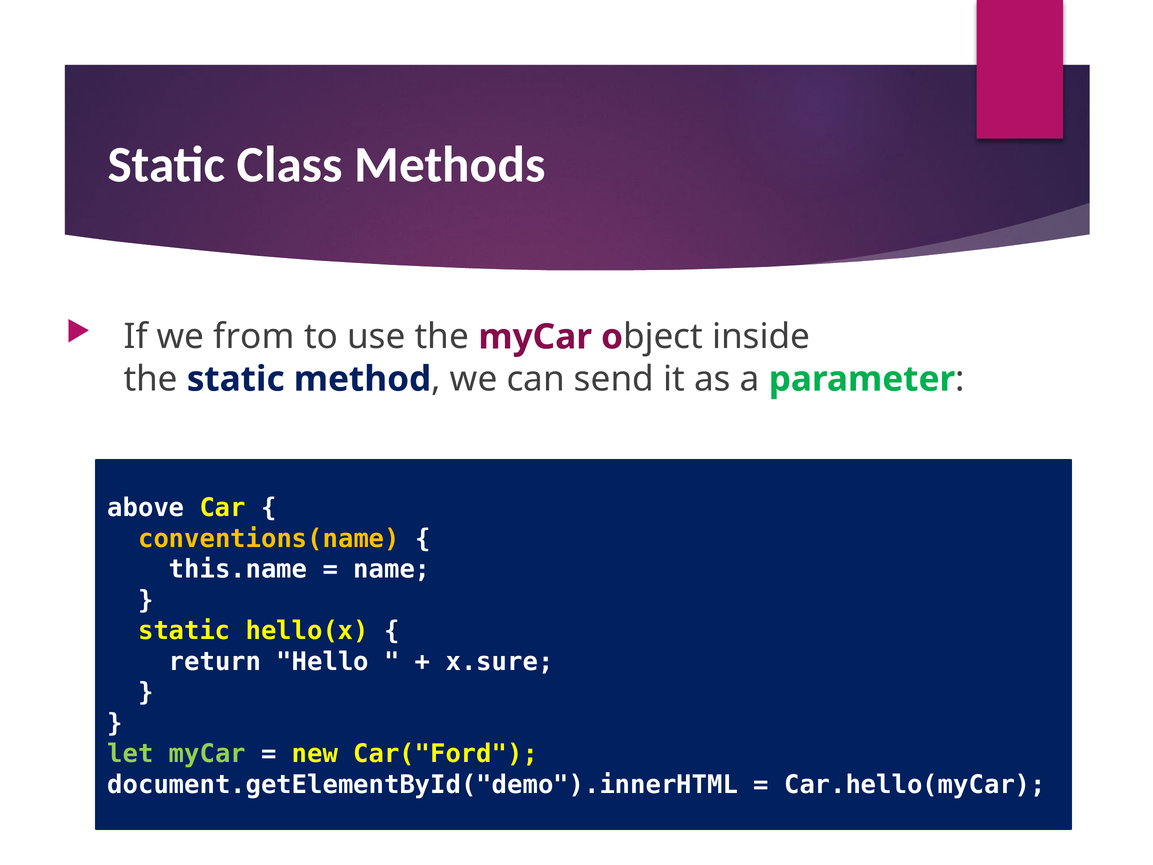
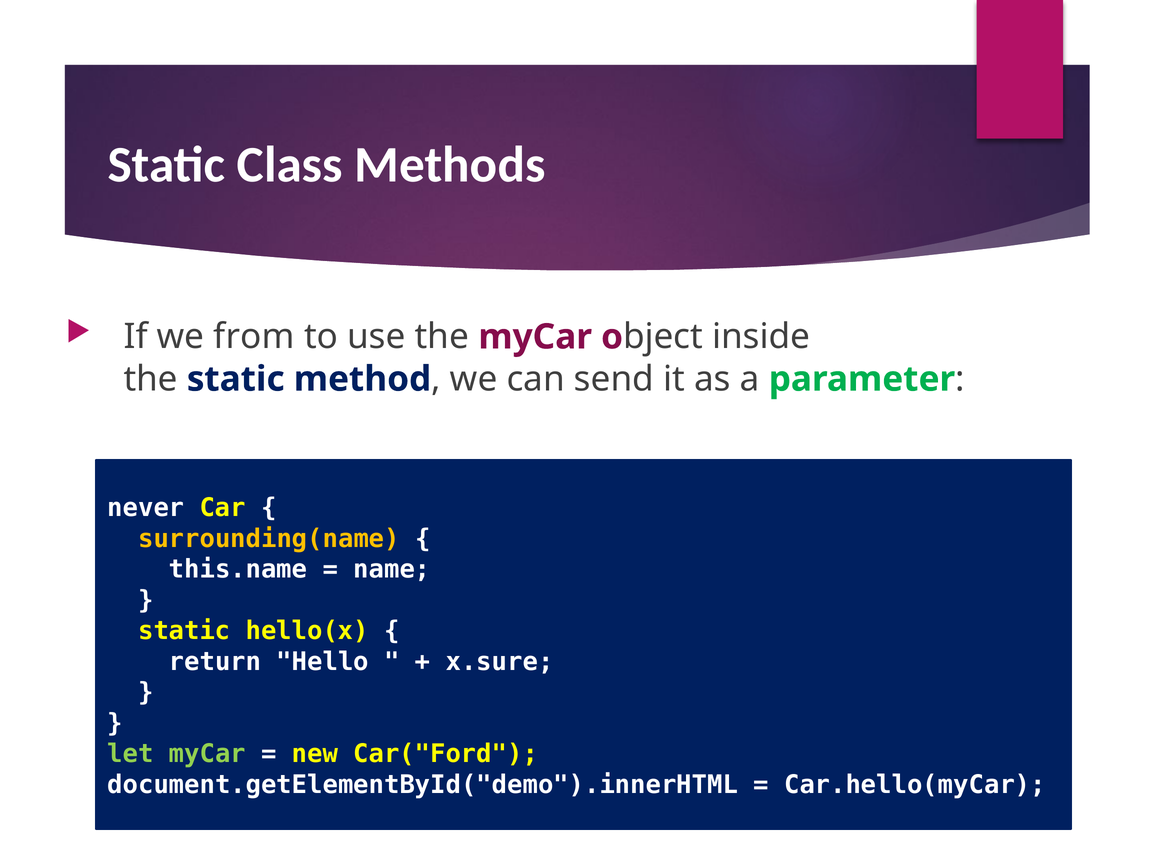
above: above -> never (146, 508)
conventions(name: conventions(name -> surrounding(name (269, 539)
